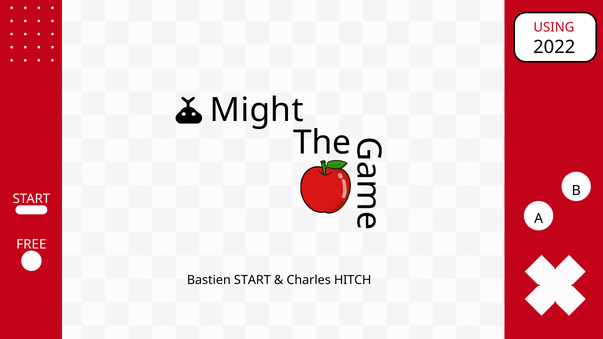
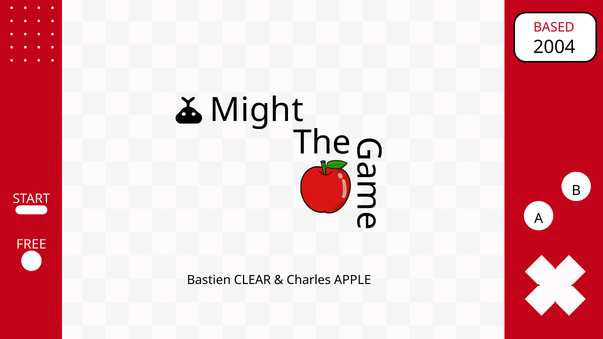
USING: USING -> BASED (554, 28)
2022: 2022 -> 2004 (554, 47)
Bastien START: START -> CLEAR (252, 280)
HITCH: HITCH -> APPLE (353, 280)
